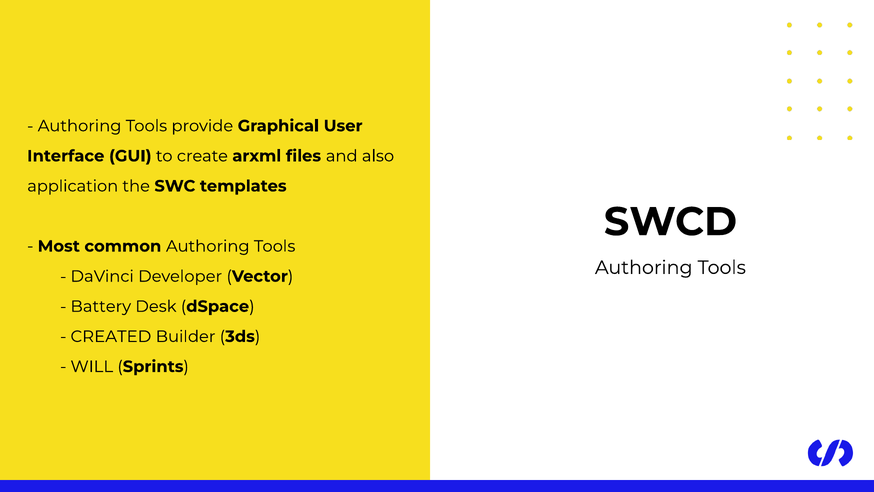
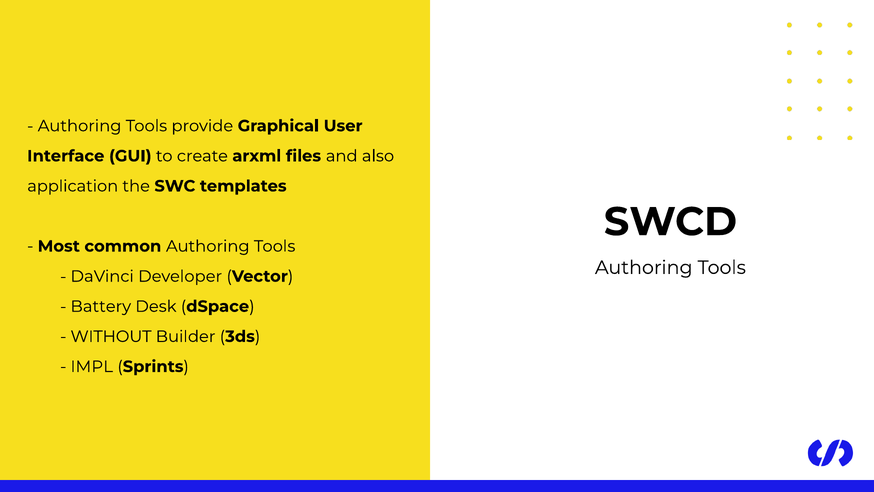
CREATED: CREATED -> WITHOUT (111, 336)
WILL: WILL -> IMPL (92, 366)
